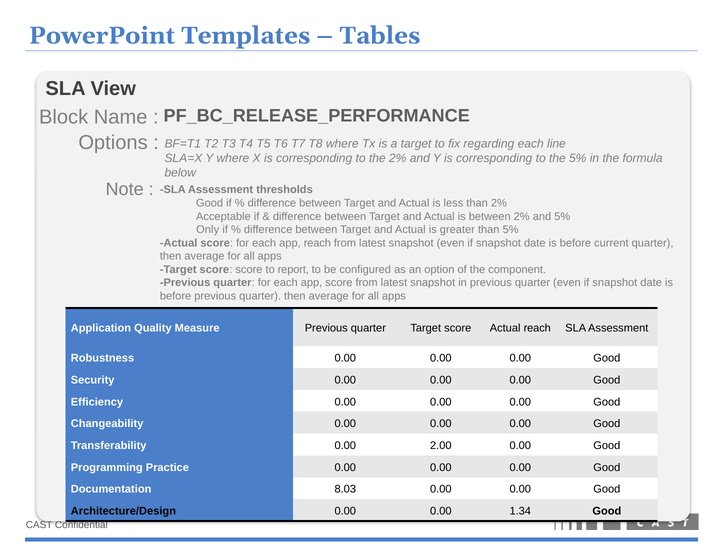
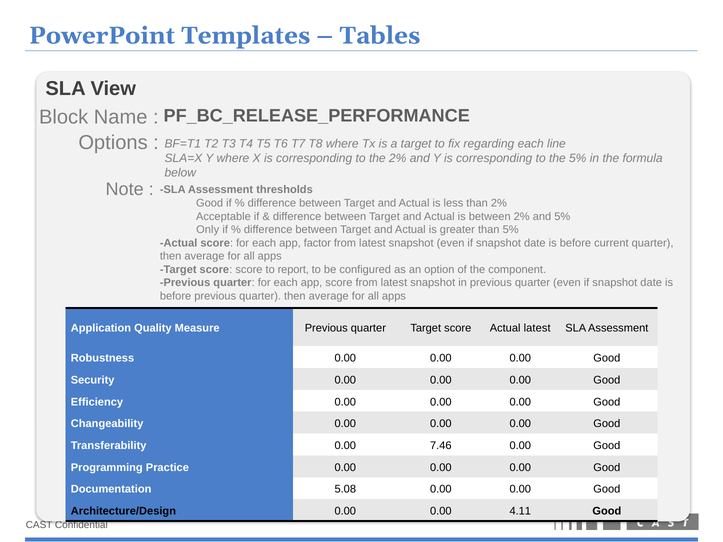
app reach: reach -> factor (317, 243)
Actual reach: reach -> latest (537, 328)
2.00: 2.00 -> 7.46 (441, 446)
8.03: 8.03 -> 5.08 (345, 490)
1.34: 1.34 -> 4.11 (520, 511)
